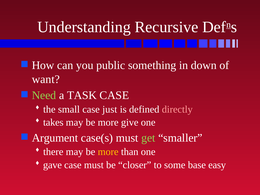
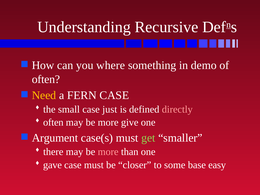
public: public -> where (111, 65)
down: down -> demo (204, 65)
want: want -> often (46, 79)
Need colour: light green -> yellow (44, 95)
TASK: TASK -> FERN (82, 95)
takes: takes -> often (53, 122)
more colour: yellow -> pink (108, 152)
